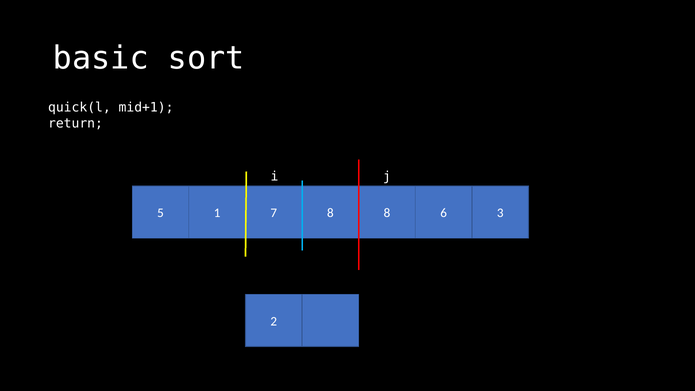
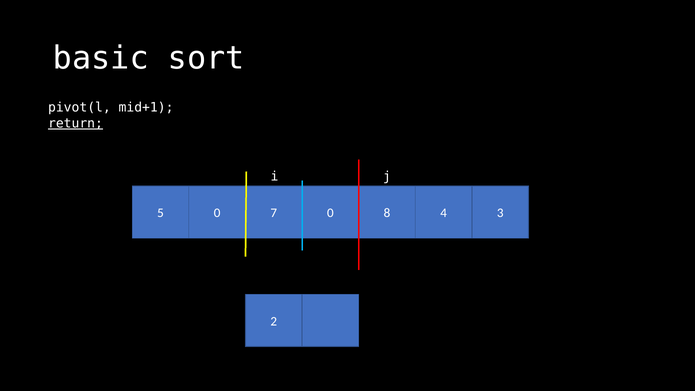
quick(l: quick(l -> pivot(l (79, 108)
return underline: none -> present (75, 123)
5 1: 1 -> 0 (217, 213)
7 8: 8 -> 0 (330, 213)
6: 6 -> 4 (444, 213)
